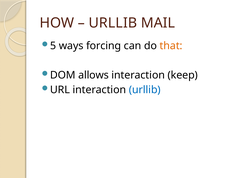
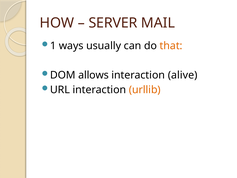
URLLIB: URLLIB -> SERVER (113, 23)
5: 5 -> 1 (53, 46)
forcing: forcing -> usually (104, 46)
keep: keep -> alive (183, 75)
urllib colour: blue -> orange (145, 90)
